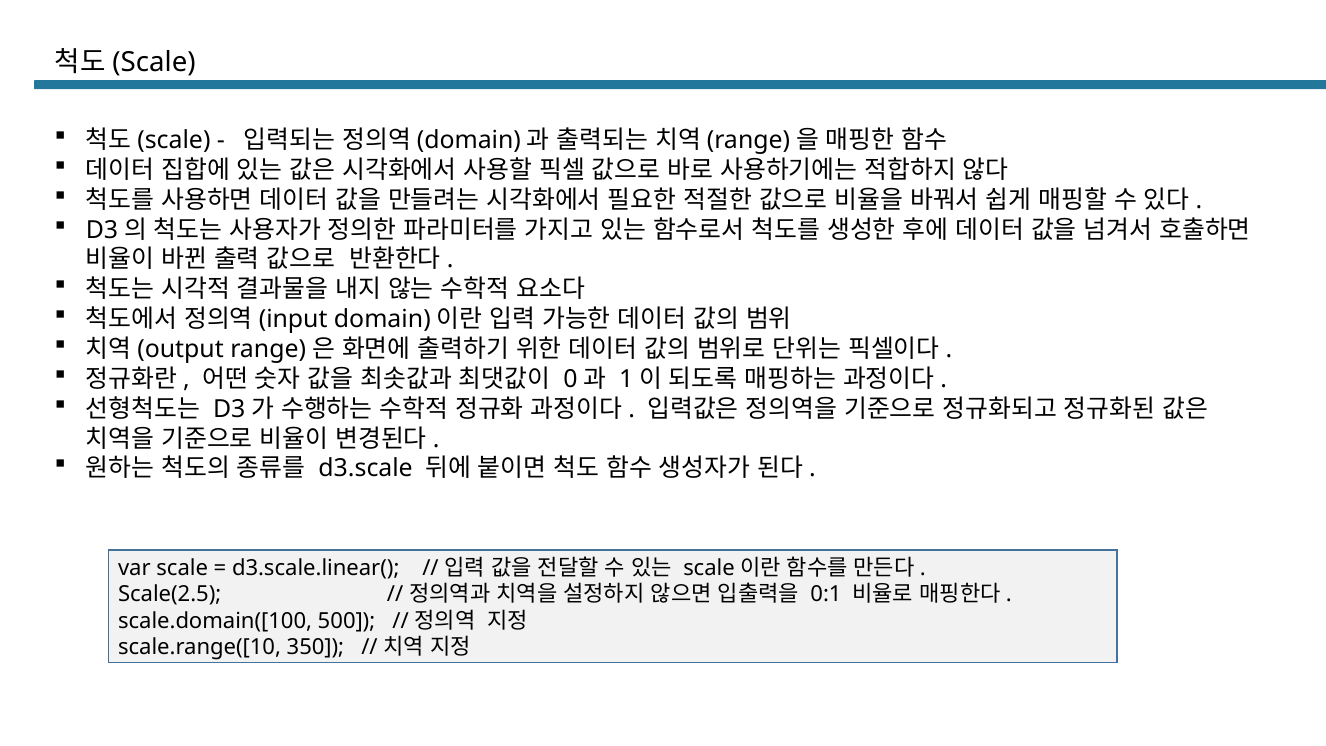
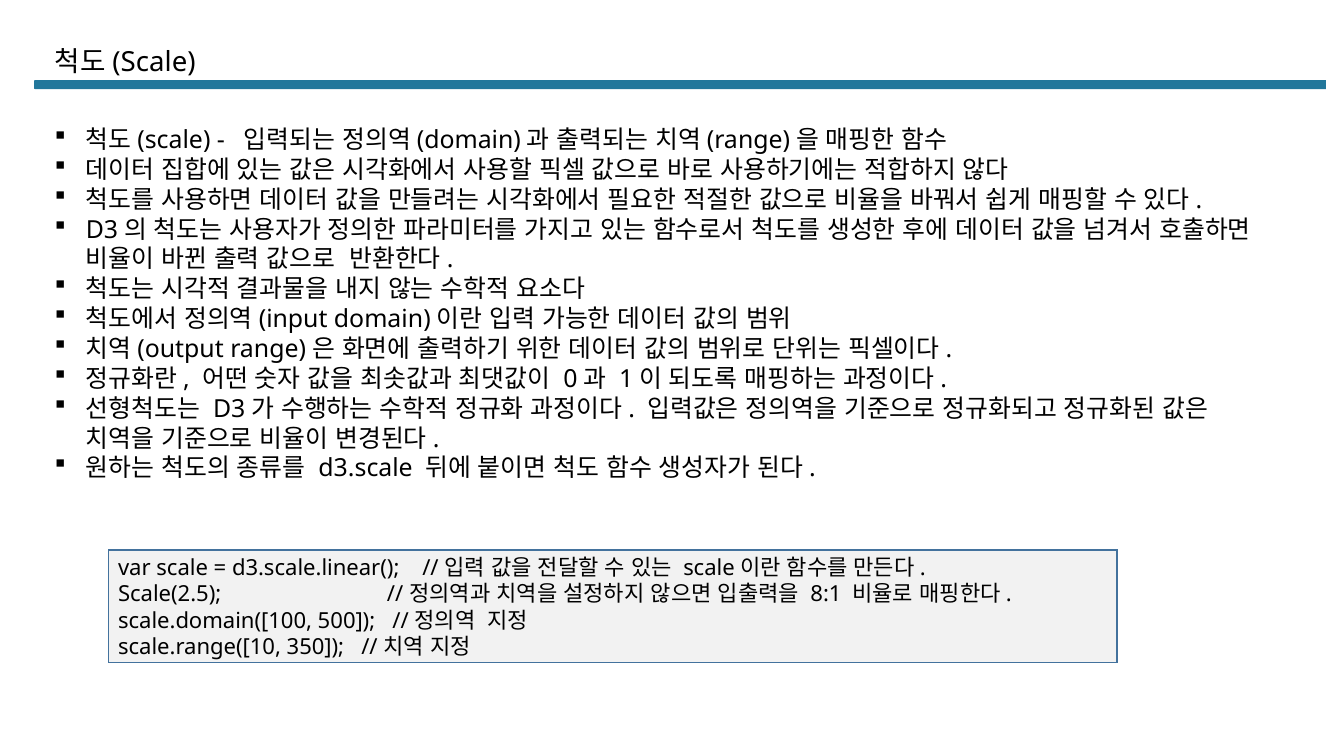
0:1: 0:1 -> 8:1 (826, 595)
